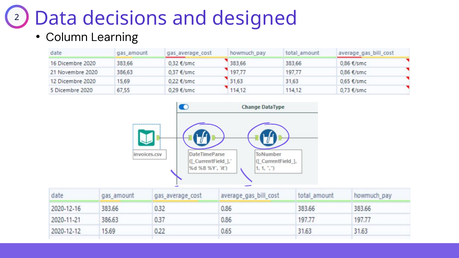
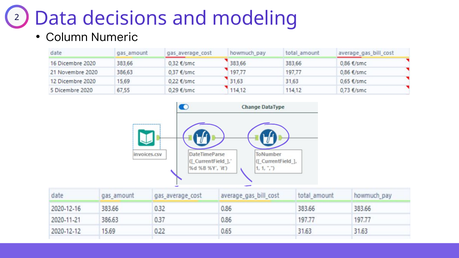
designed: designed -> modeling (255, 18)
Learning: Learning -> Numeric (115, 37)
